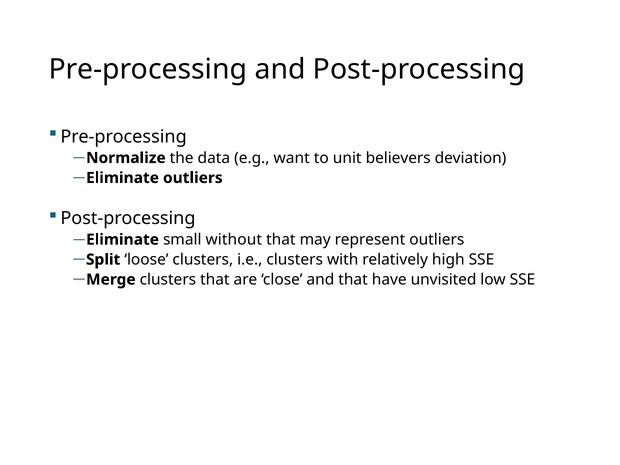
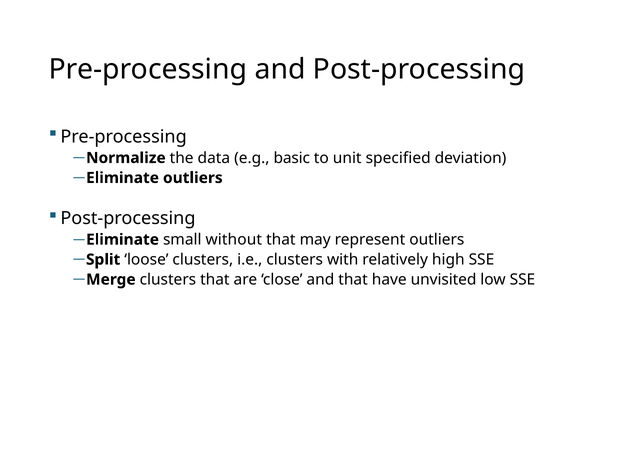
want: want -> basic (292, 158)
believers: believers -> specified (398, 158)
